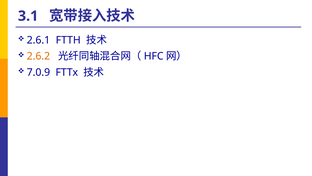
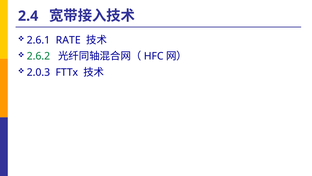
3.1: 3.1 -> 2.4 (28, 16)
FTTH: FTTH -> RATE (68, 40)
2.6.2 colour: orange -> green (38, 56)
7.0.9: 7.0.9 -> 2.0.3 (38, 72)
